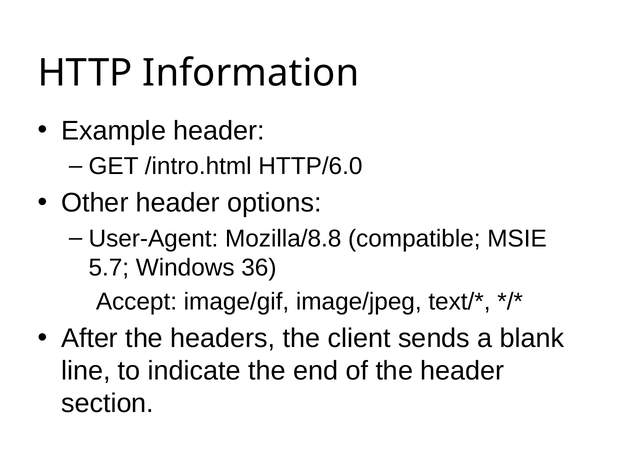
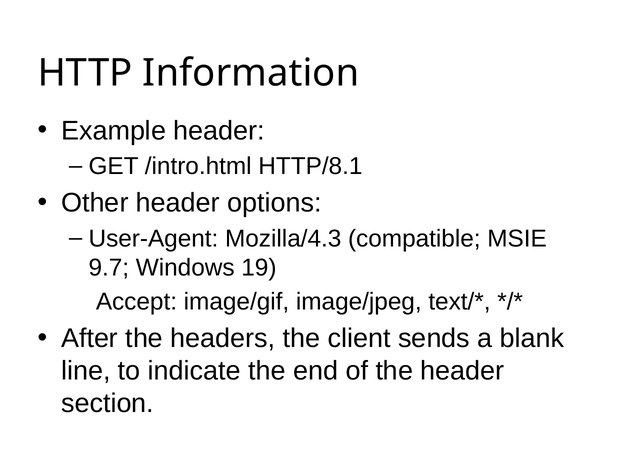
HTTP/6.0: HTTP/6.0 -> HTTP/8.1 (310, 166)
Mozilla/8.8: Mozilla/8.8 -> Mozilla/4.3 (283, 239)
5.7: 5.7 -> 9.7 (109, 268)
36: 36 -> 19 (259, 268)
